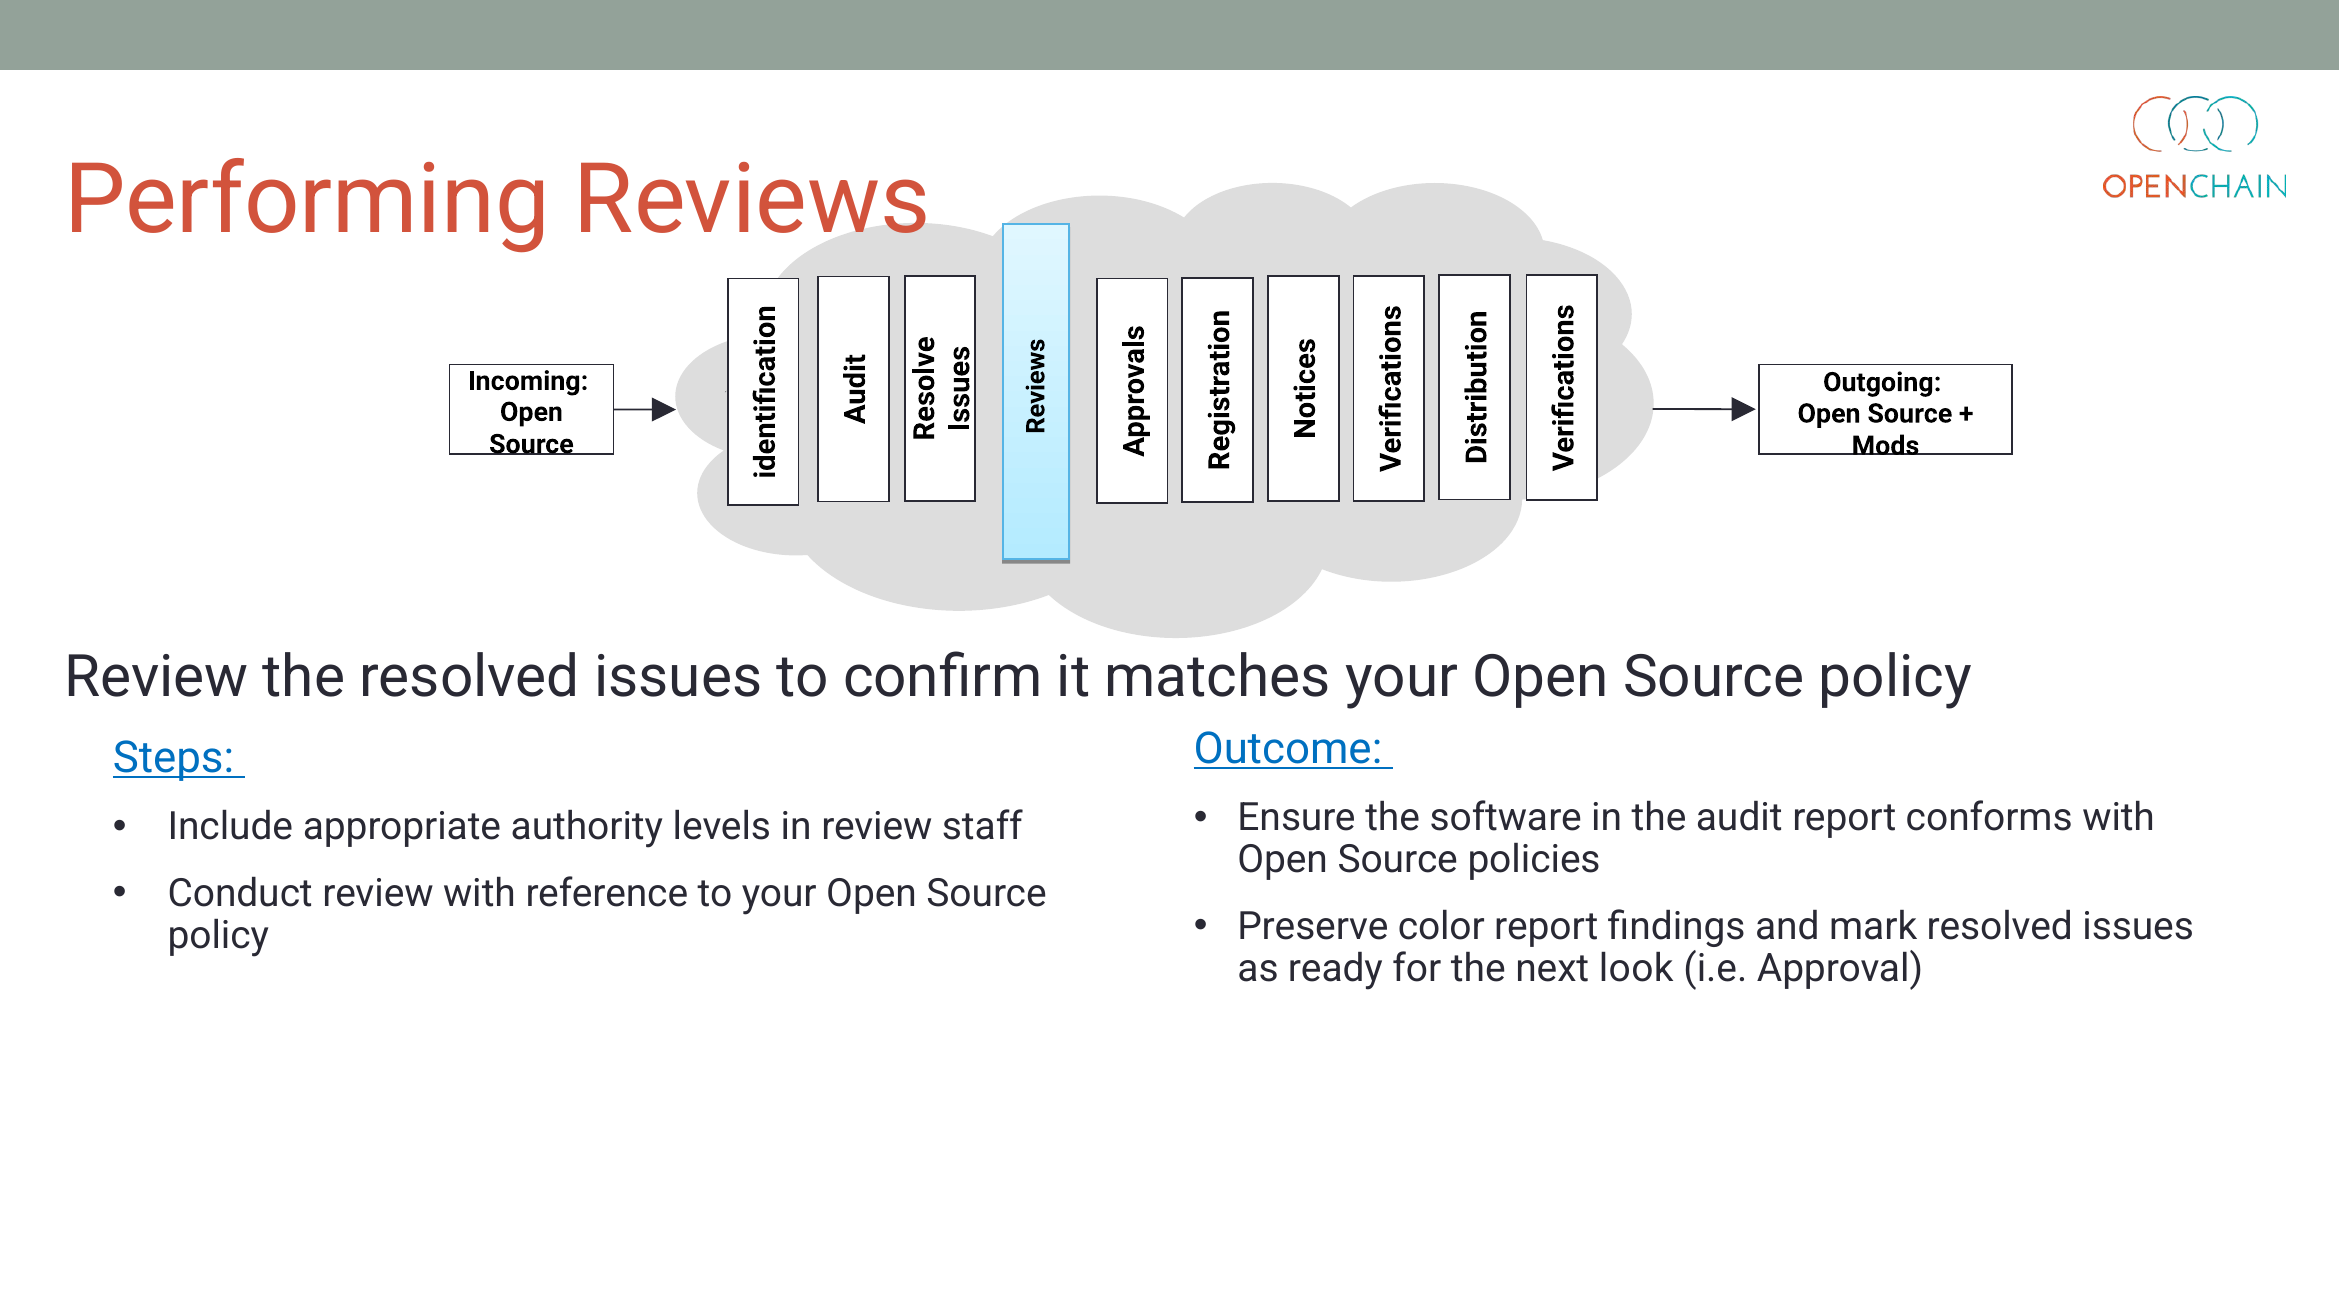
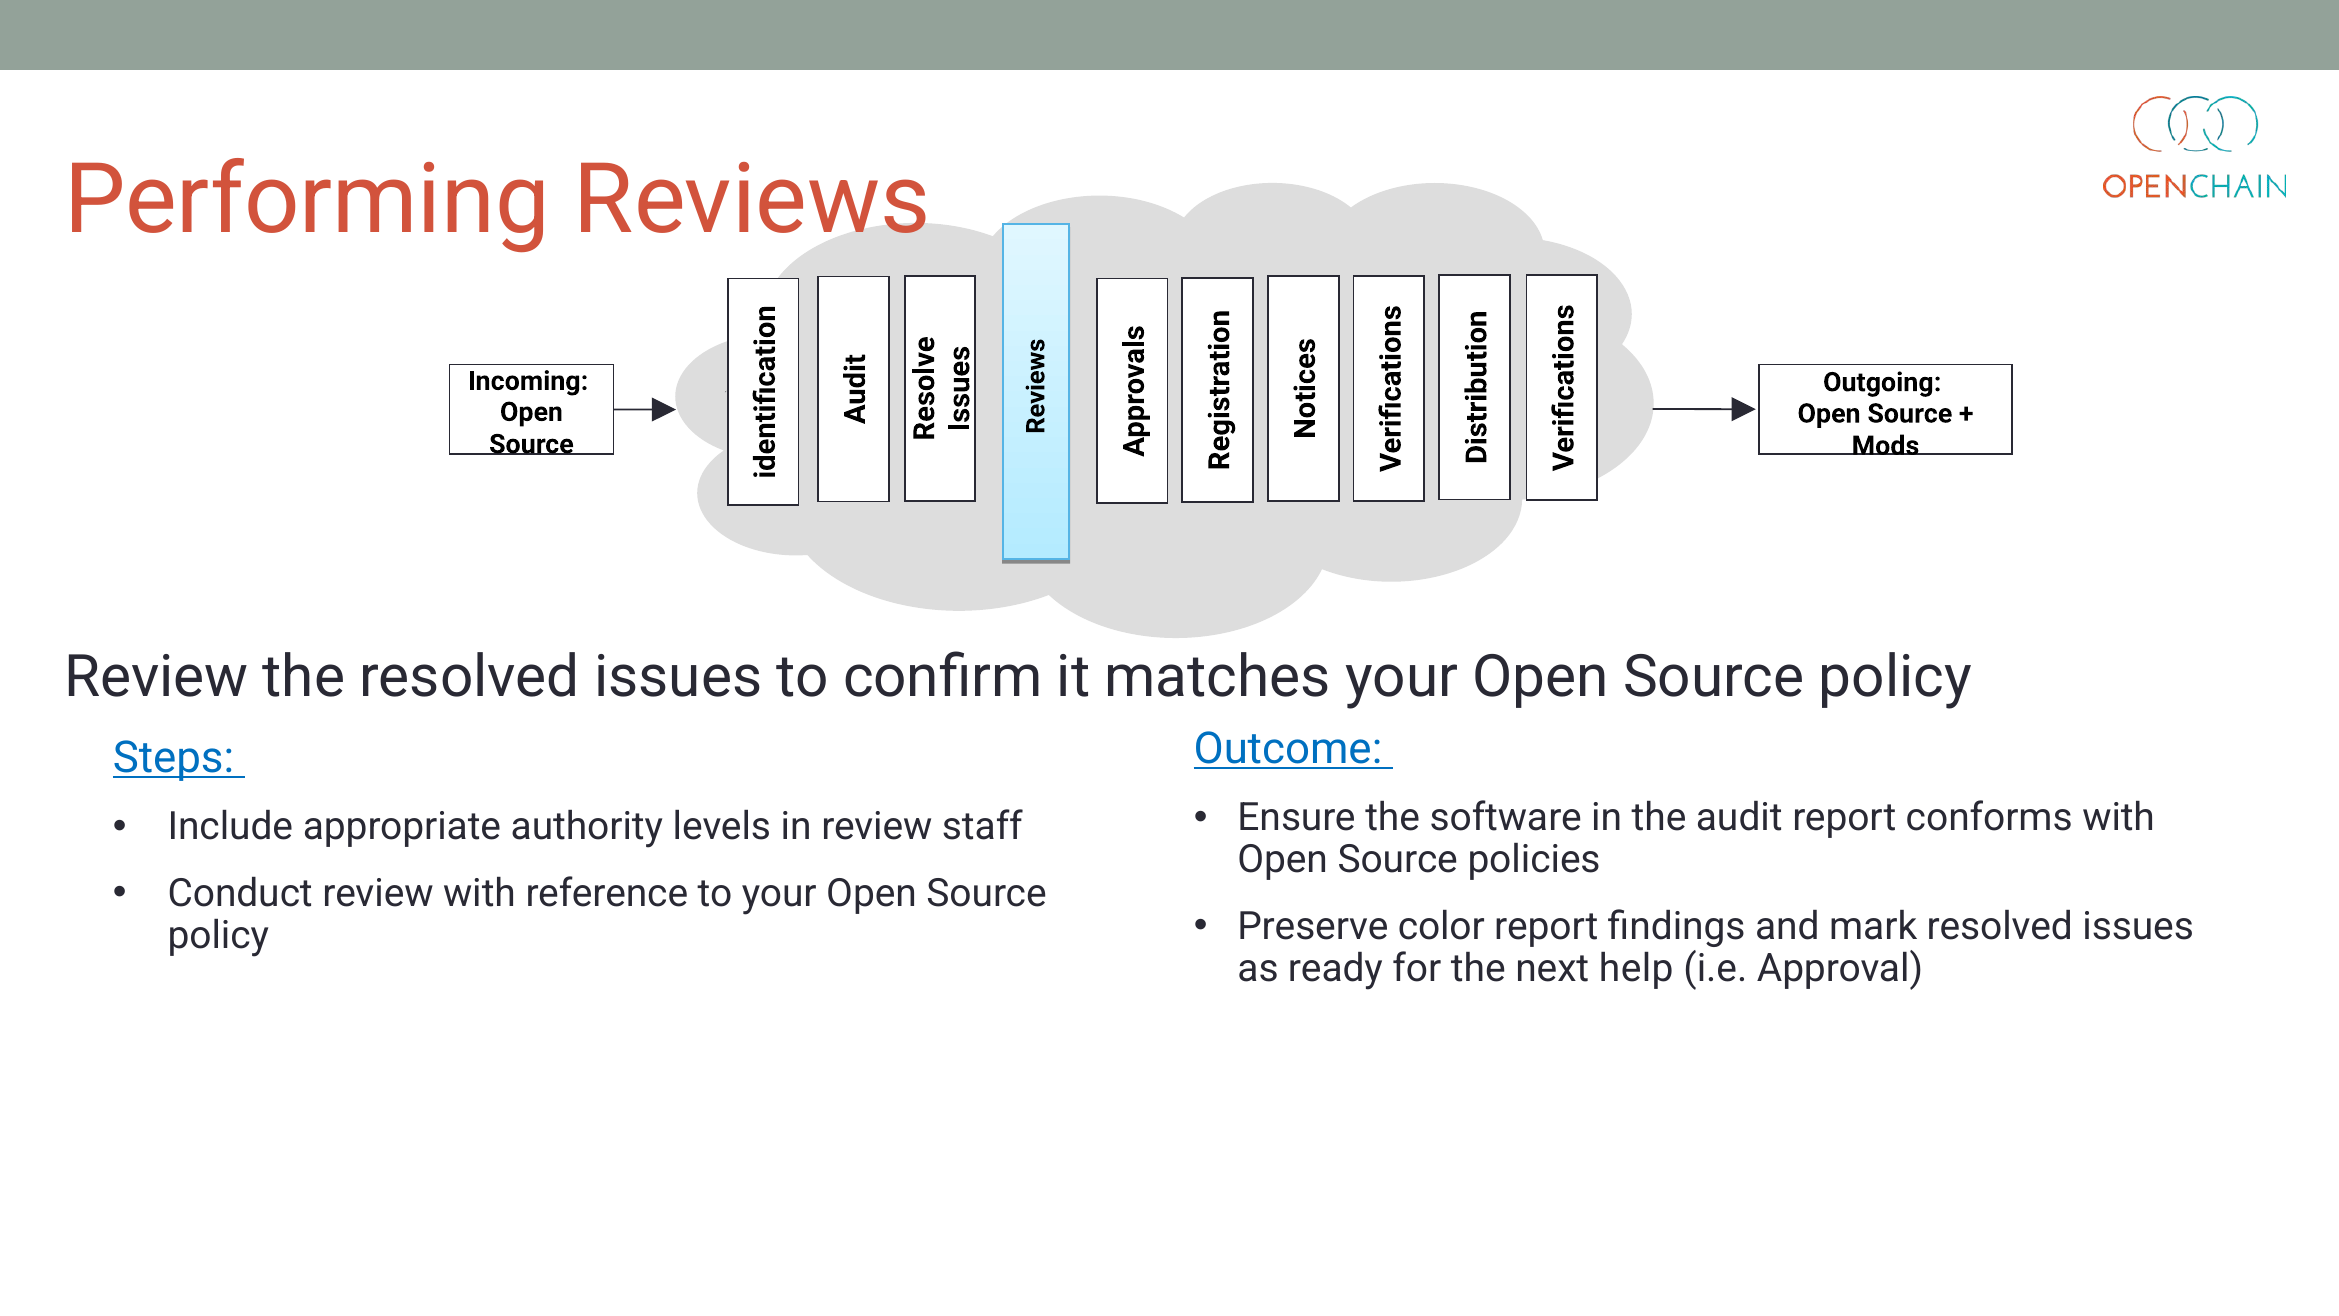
look: look -> help (1636, 968)
